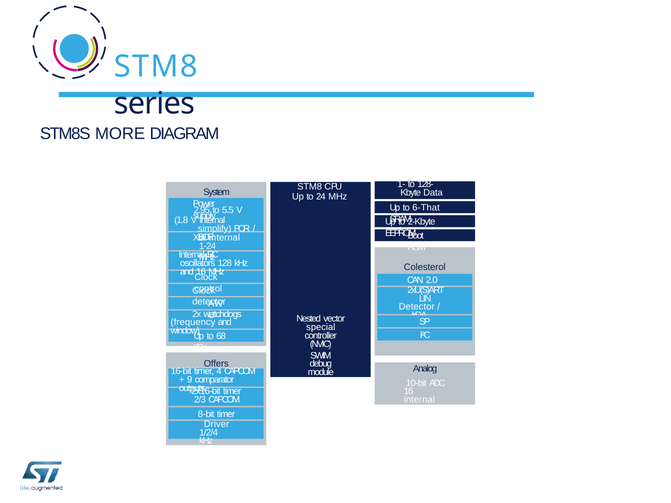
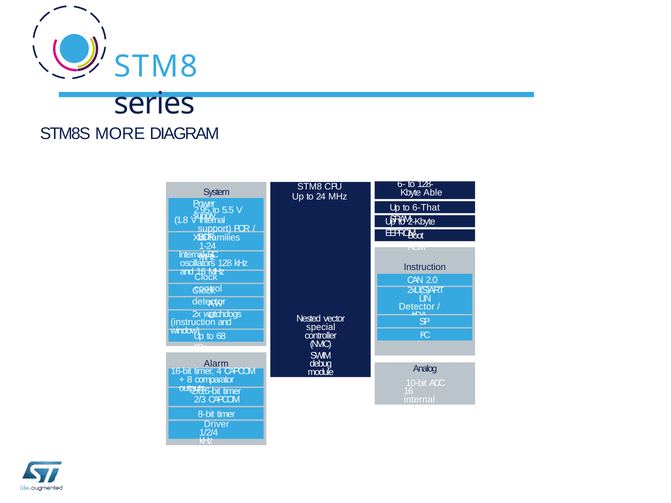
1-: 1- -> 6- (401, 184)
Data: Data -> Able (433, 193)
simplify: simplify -> support (215, 229)
internal: internal -> families (225, 238)
Colesterol: Colesterol -> Instruction (425, 267)
frequency: frequency -> instruction (193, 323)
Offers: Offers -> Alarm (216, 364)
9: 9 -> 8 (190, 380)
